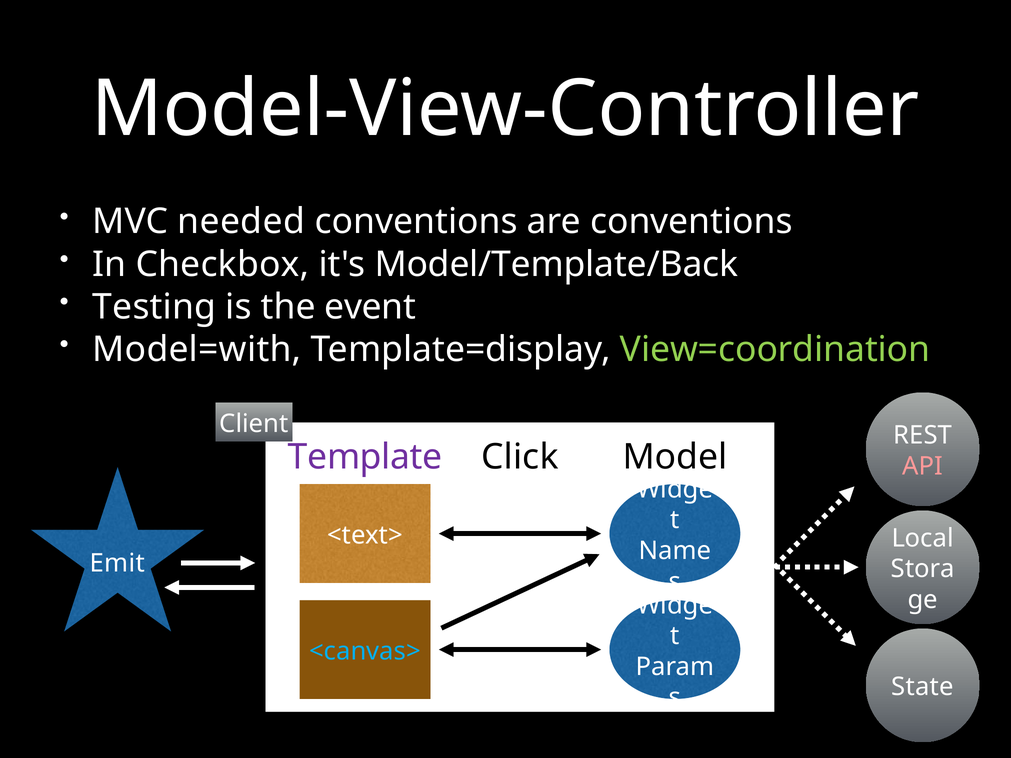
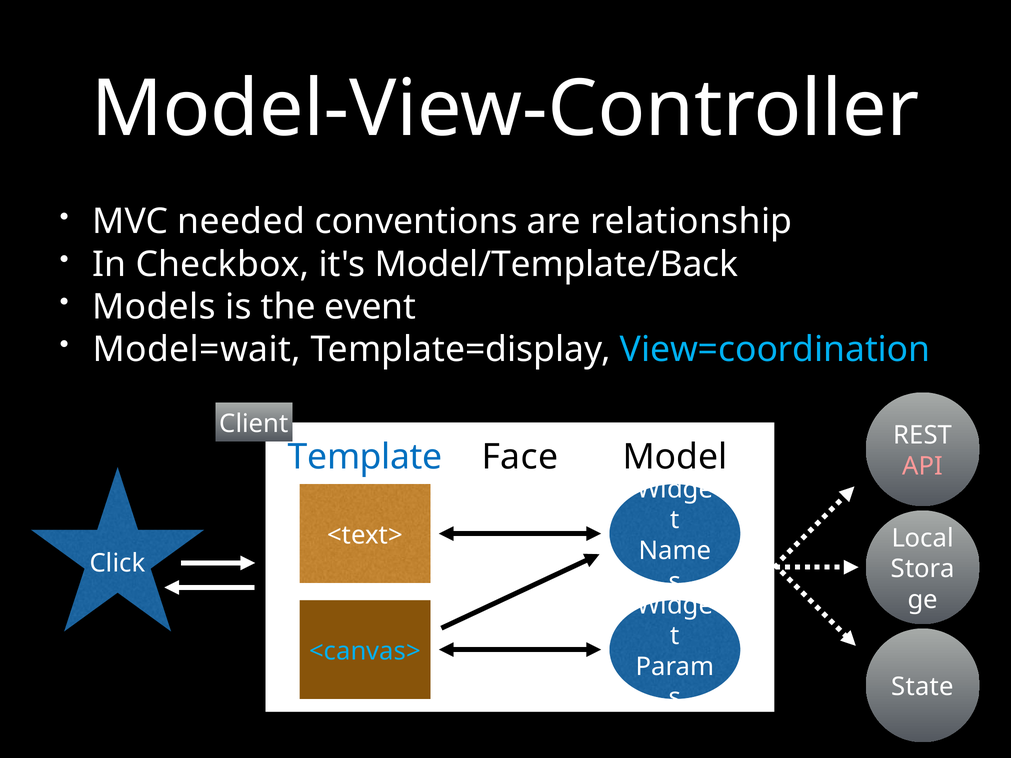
are conventions: conventions -> relationship (691, 222)
Testing: Testing -> Models (154, 307)
Model=with: Model=with -> Model=wait (197, 350)
View=coordination colour: light green -> light blue (775, 350)
Template colour: purple -> blue (365, 457)
Click: Click -> Face (520, 457)
Emit: Emit -> Click (117, 563)
